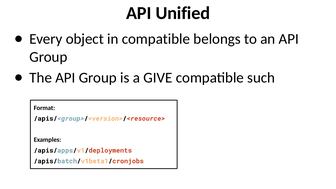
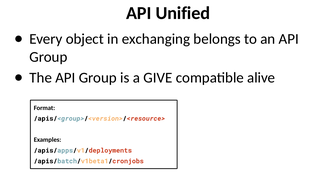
in compatible: compatible -> exchanging (156, 39)
such: such -> alive (261, 78)
